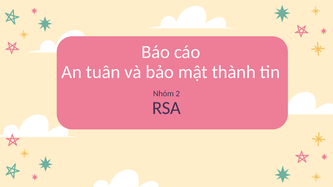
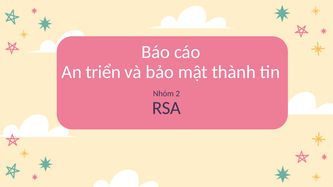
tuân: tuân -> triển (103, 72)
